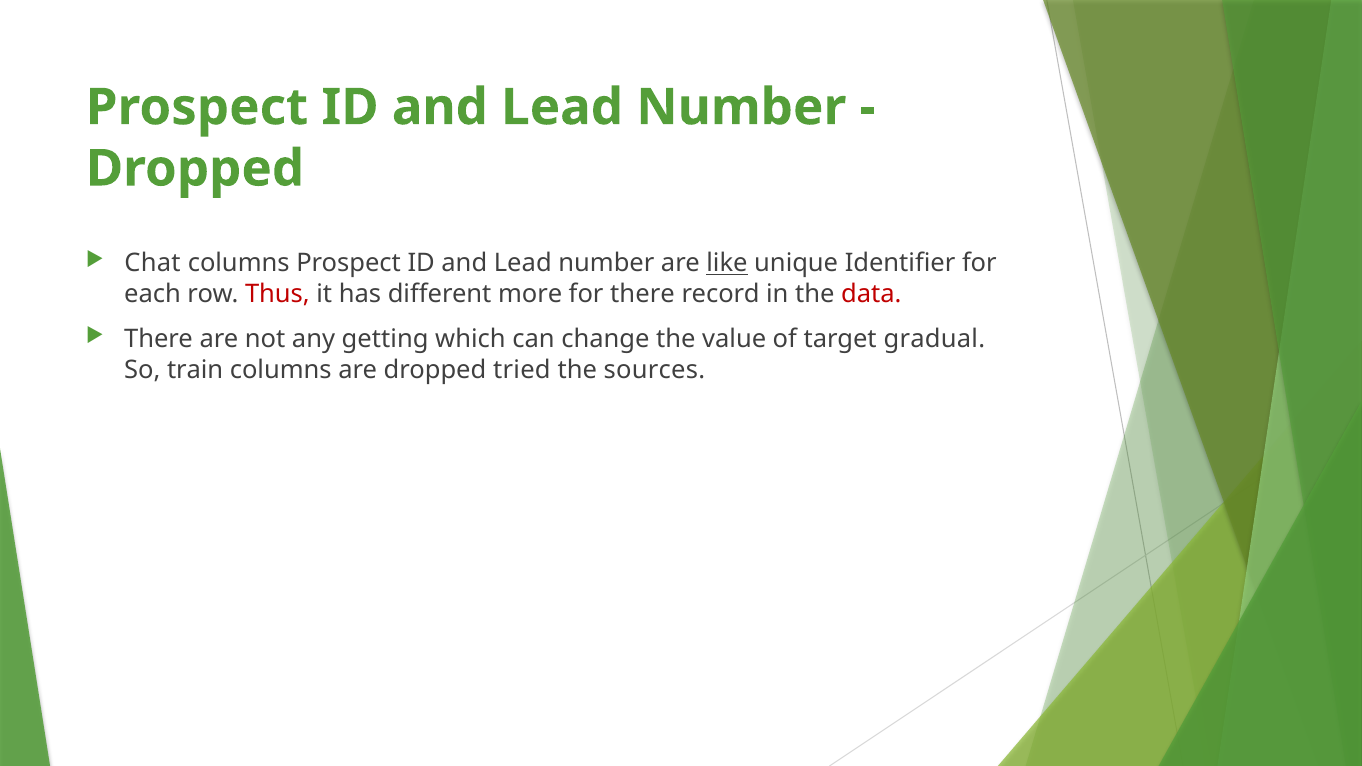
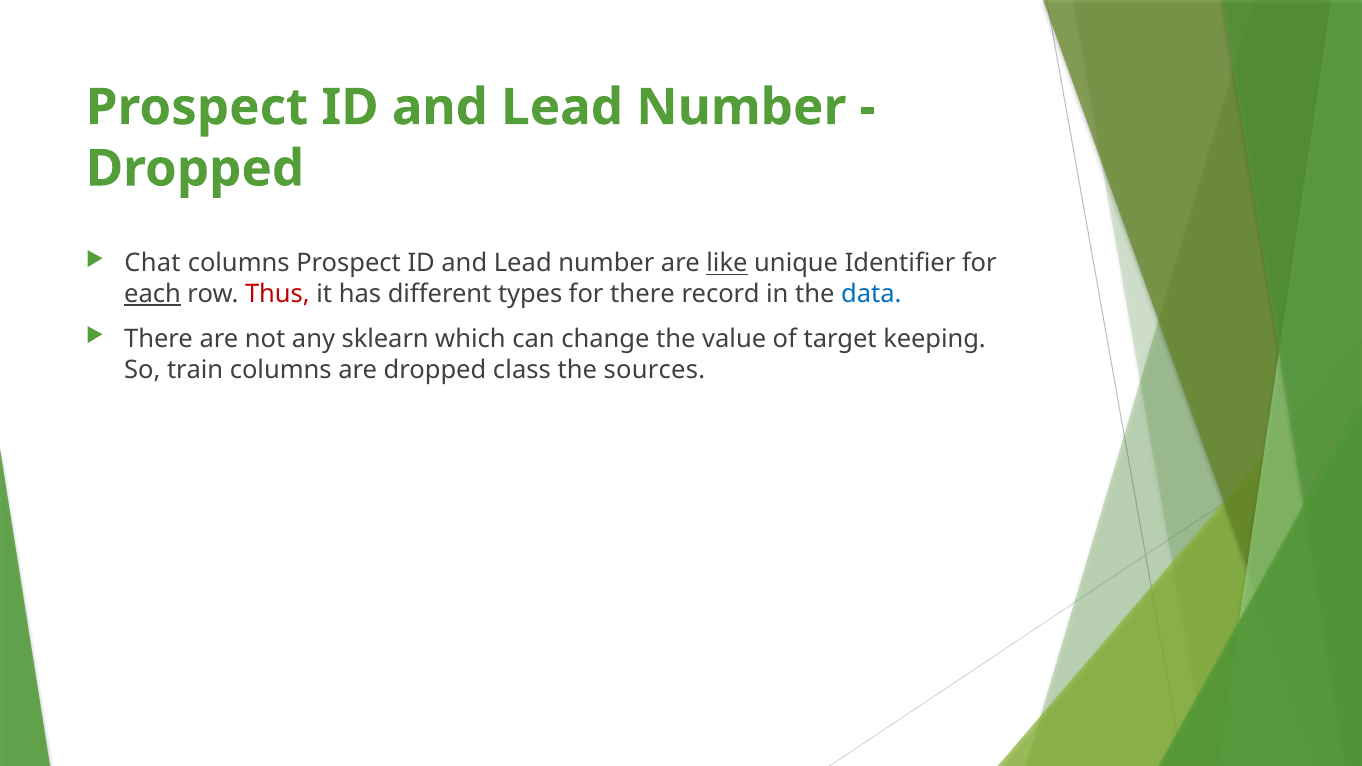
each underline: none -> present (153, 294)
more: more -> types (530, 294)
data colour: red -> blue (871, 294)
getting: getting -> sklearn (385, 339)
gradual: gradual -> keeping (935, 339)
tried: tried -> class (522, 370)
